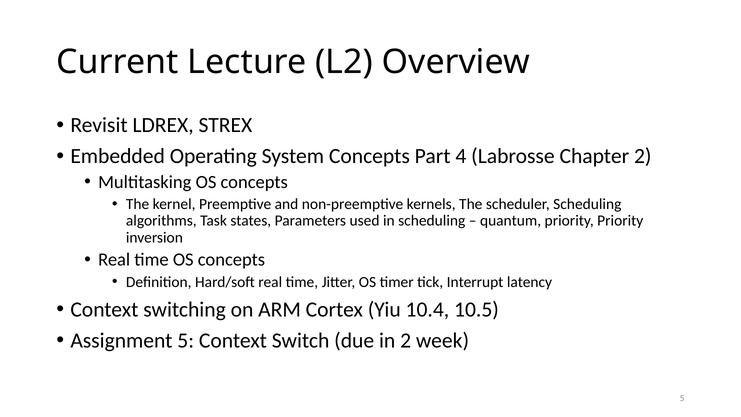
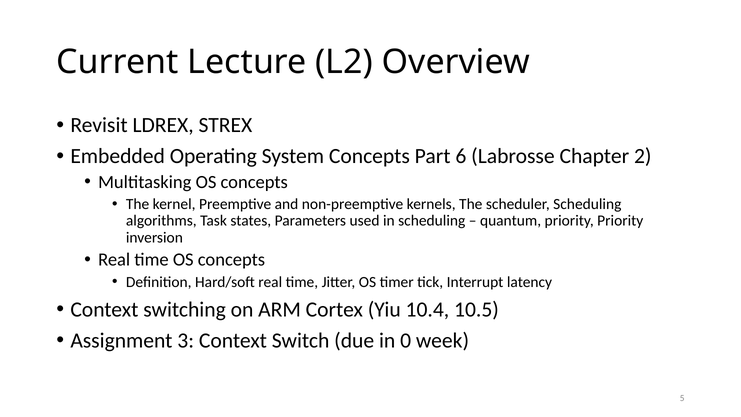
4: 4 -> 6 (461, 156)
Assignment 5: 5 -> 3 (186, 340)
in 2: 2 -> 0 (406, 340)
